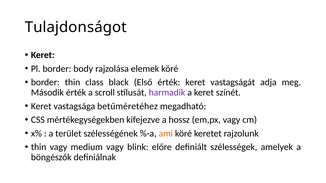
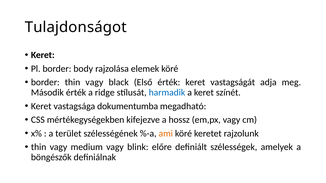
border thin class: class -> vagy (94, 82)
scroll: scroll -> ridge (105, 93)
harmadik colour: purple -> blue (167, 93)
betűméretéhez: betűméretéhez -> dokumentumba (128, 106)
